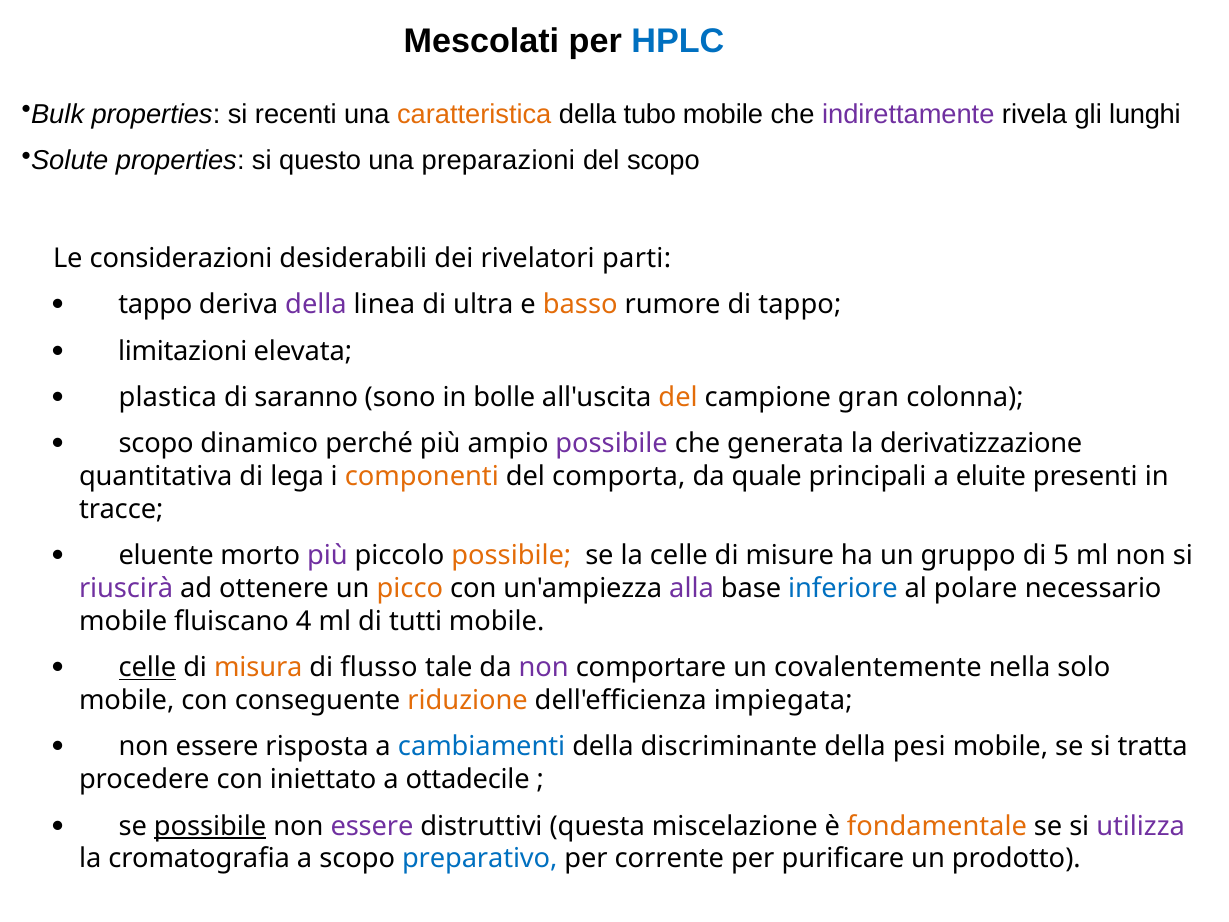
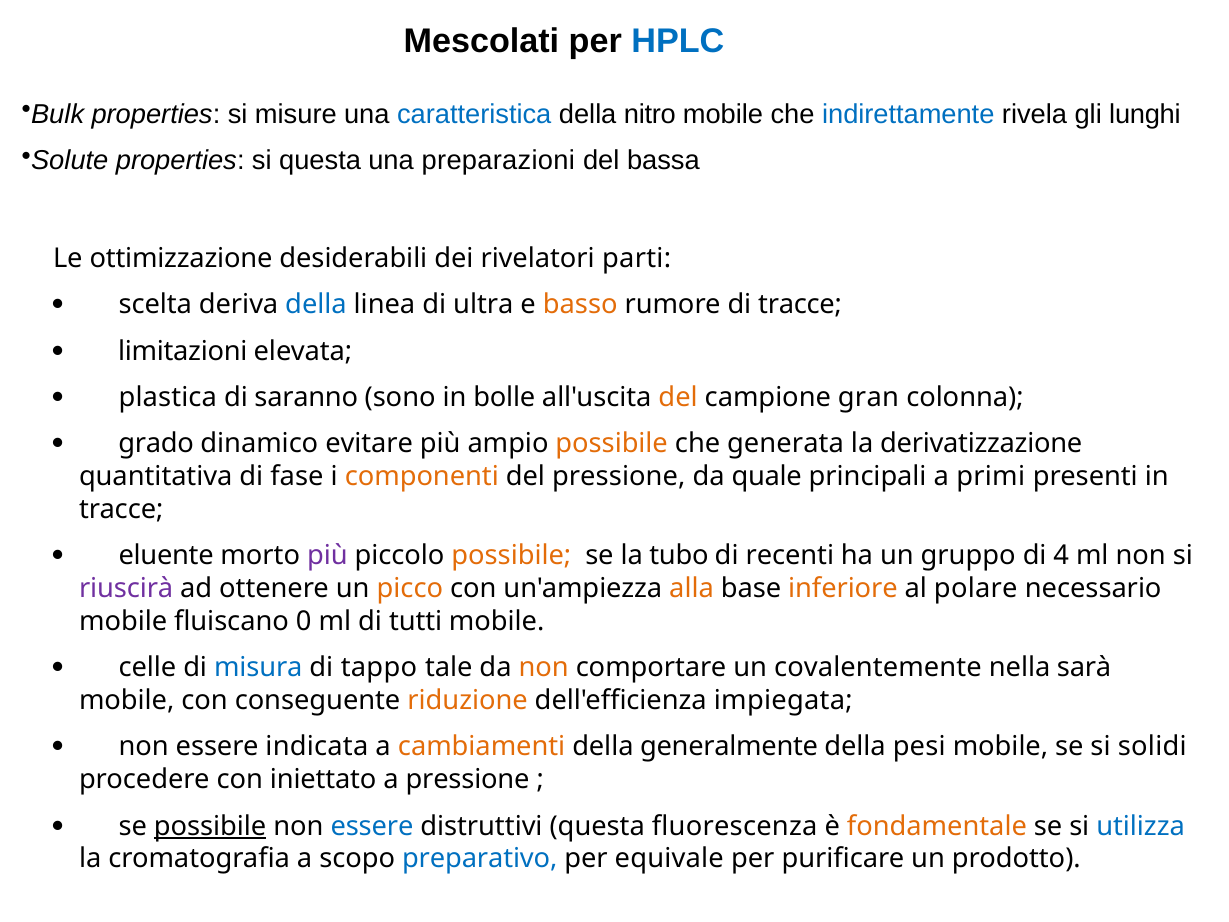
recenti: recenti -> misure (296, 114)
caratteristica colour: orange -> blue (474, 114)
tubo: tubo -> nitro (650, 114)
indirettamente colour: purple -> blue (908, 114)
si questo: questo -> questa (320, 160)
del scopo: scopo -> bassa (663, 160)
considerazioni: considerazioni -> ottimizzazione (181, 258)
tappo: tappo -> scelta (155, 305)
della colour: purple -> blue (316, 305)
di tappo: tappo -> tracce (800, 305)
scopo: scopo -> grado (156, 444)
perché: perché -> evitare (369, 444)
possibile colour: purple -> orange (612, 444)
lega: lega -> fase (297, 476)
del comporta: comporta -> pressione (619, 476)
eluite: eluite -> primi (991, 476)
la celle: celle -> tubo (679, 556)
misure: misure -> recenti (790, 556)
5: 5 -> 4 (1061, 556)
alla colour: purple -> orange (692, 588)
inferiore colour: blue -> orange (843, 588)
4: 4 -> 0 (304, 621)
celle underline: present -> none (147, 668)
misura colour: orange -> blue (258, 668)
flusso: flusso -> tappo (379, 668)
non colour: purple -> orange (544, 668)
solo: solo -> sarà (1084, 668)
risposta: risposta -> indicata (317, 747)
cambiamenti colour: blue -> orange (482, 747)
discriminante: discriminante -> generalmente (729, 747)
tratta: tratta -> solidi (1152, 747)
a ottadecile: ottadecile -> pressione (468, 779)
essere colour: purple -> blue (372, 826)
miscelazione: miscelazione -> fluorescenza (735, 826)
utilizza colour: purple -> blue (1141, 826)
corrente: corrente -> equivale (669, 859)
